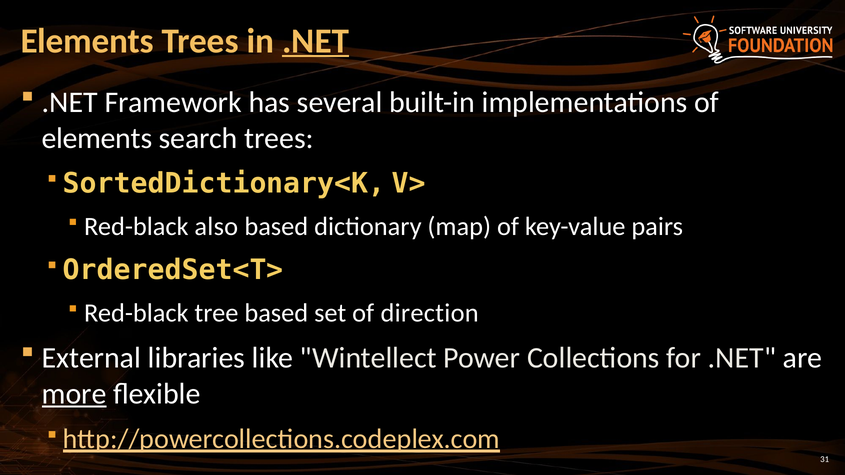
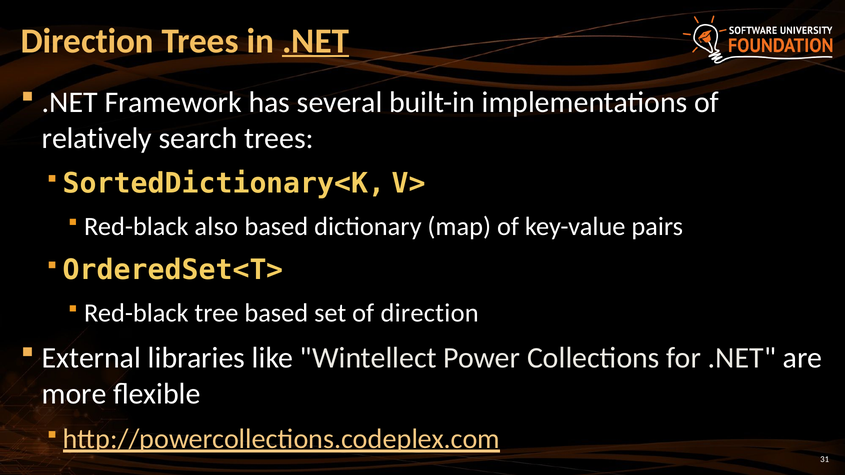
Elements: Elements -> Direction (87, 41)
elements: elements -> relatively (97, 138)
more underline: present -> none (74, 394)
